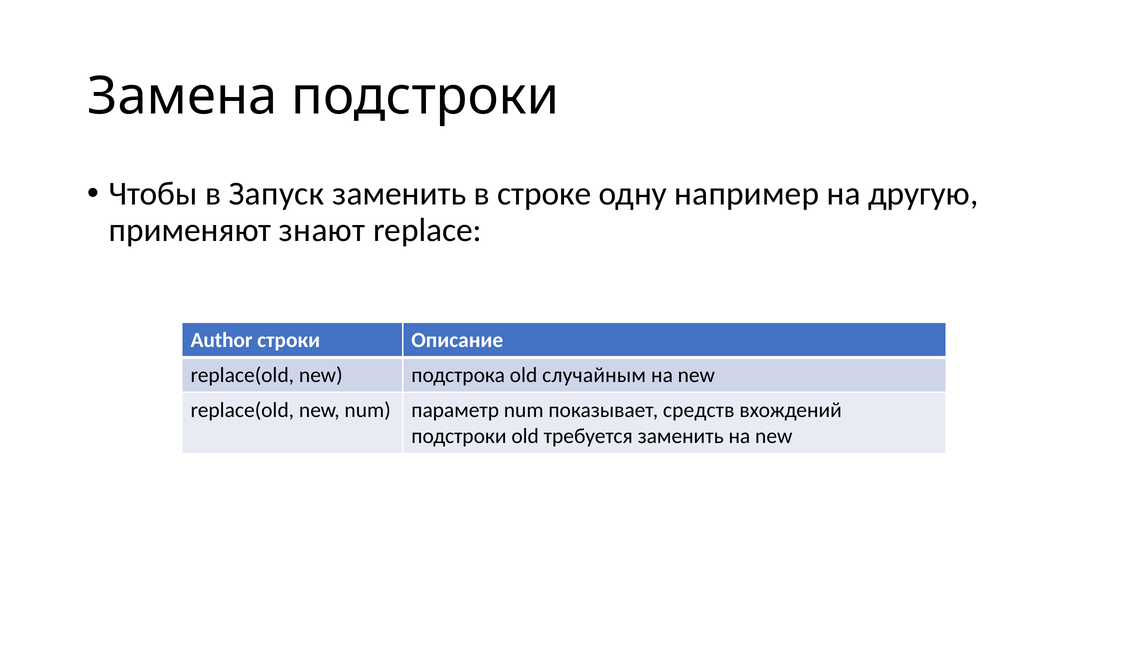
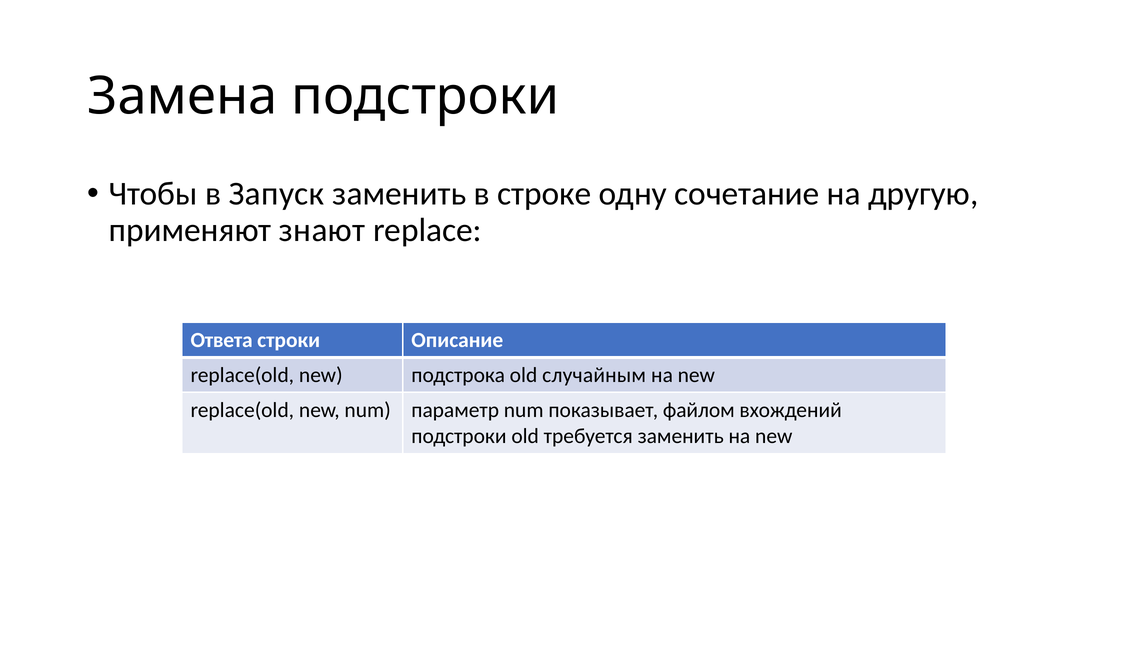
например: например -> сочетание (747, 194)
Author: Author -> Ответа (222, 340)
средств: средств -> файлом (699, 410)
